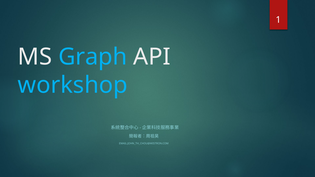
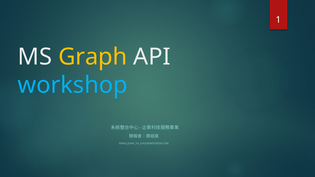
Graph colour: light blue -> yellow (93, 57)
